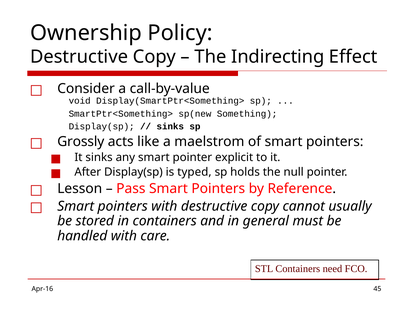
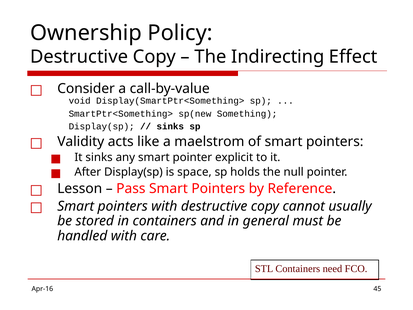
Grossly: Grossly -> Validity (81, 141)
typed: typed -> space (194, 172)
